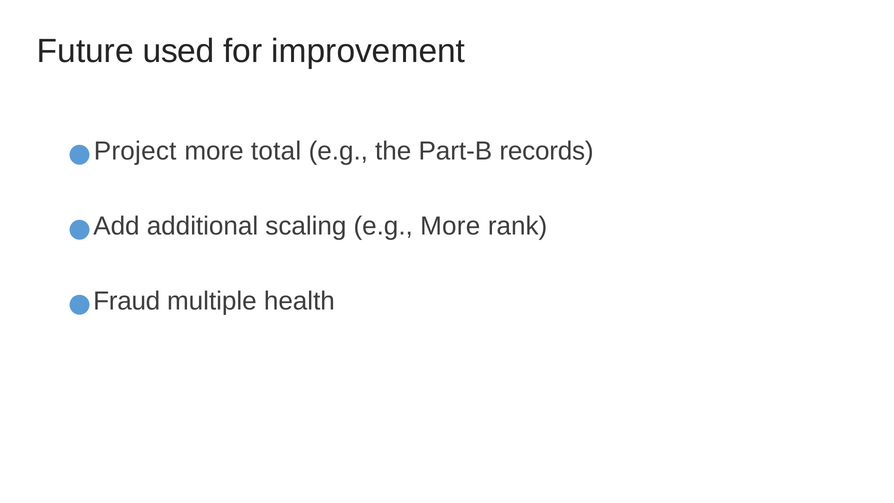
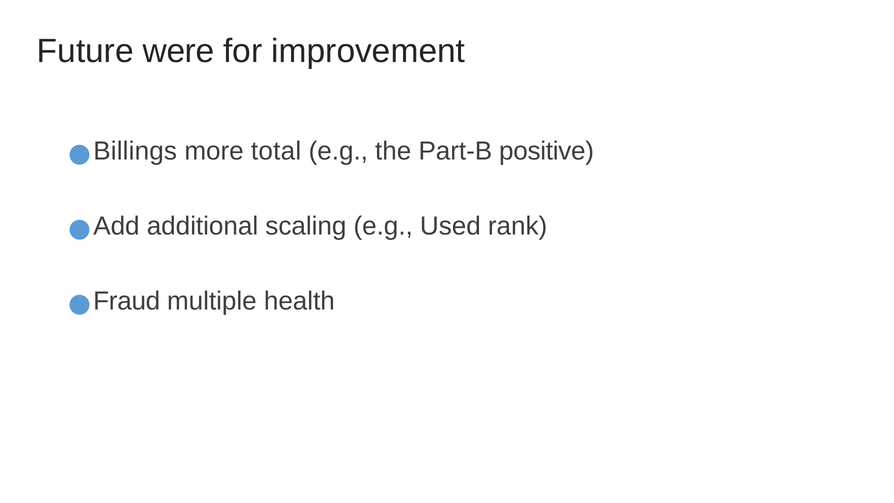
used: used -> were (179, 51)
Project: Project -> Billings (135, 151)
records: records -> positive (547, 151)
e.g More: More -> Used (450, 226)
